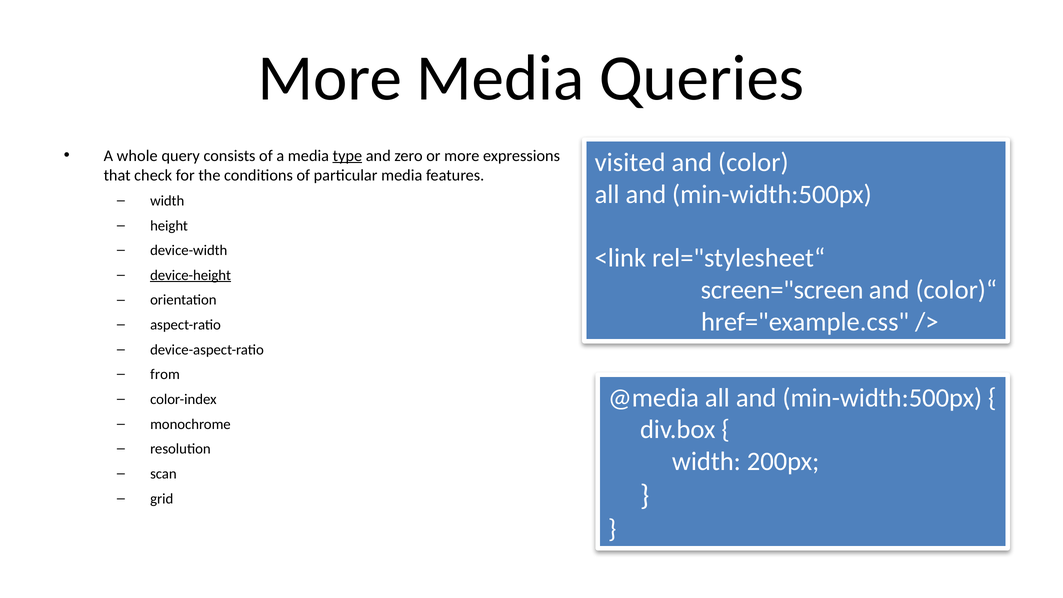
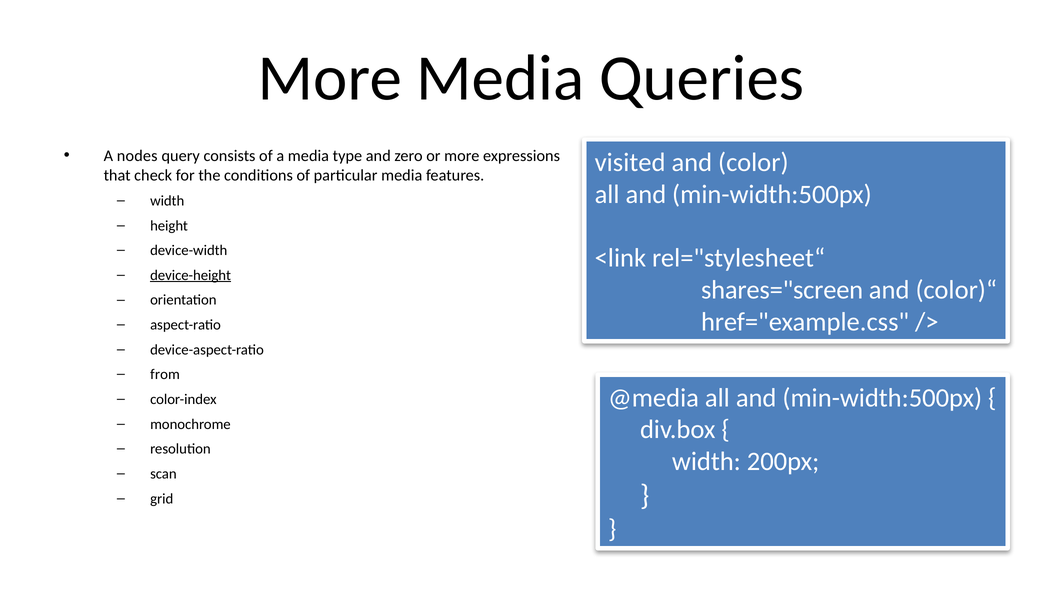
whole: whole -> nodes (137, 156)
type underline: present -> none (347, 156)
screen="screen: screen="screen -> shares="screen (782, 290)
